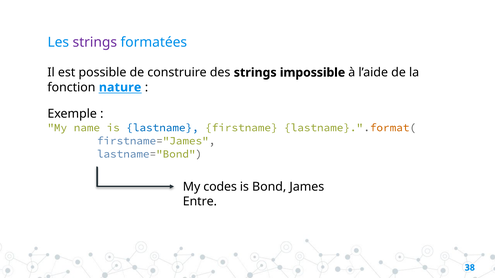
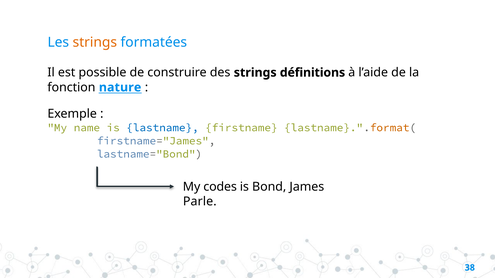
strings colour: purple -> orange (95, 42)
impossible: impossible -> définitions (312, 73)
Entre: Entre -> Parle (200, 202)
